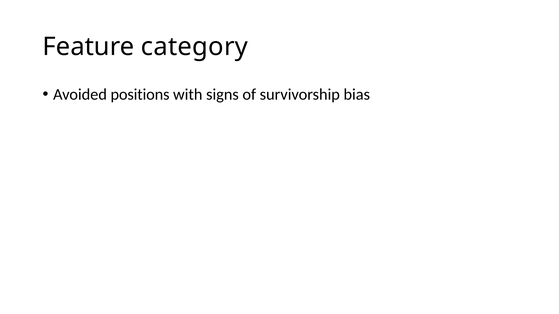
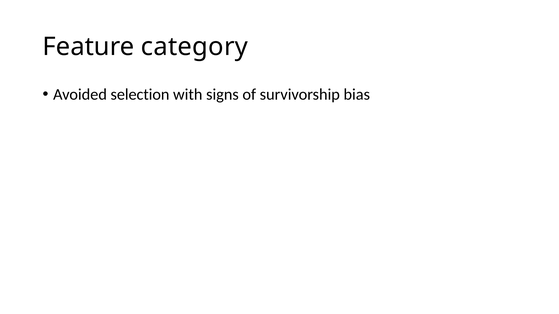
positions: positions -> selection (140, 95)
